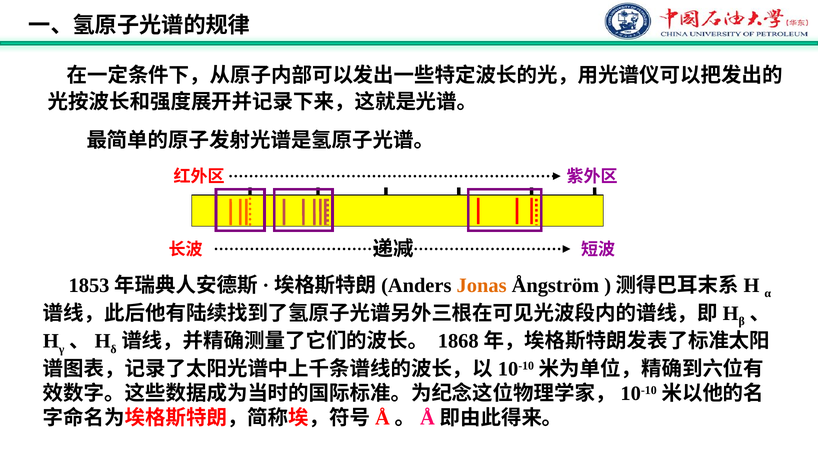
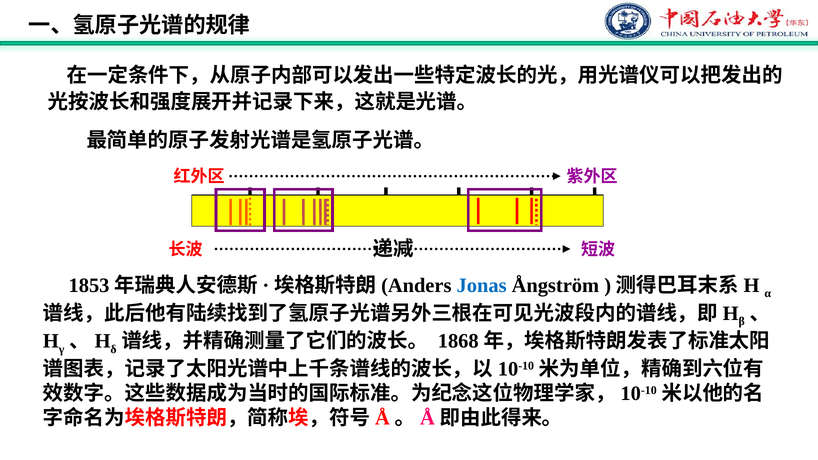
Jonas colour: orange -> blue (482, 285)
